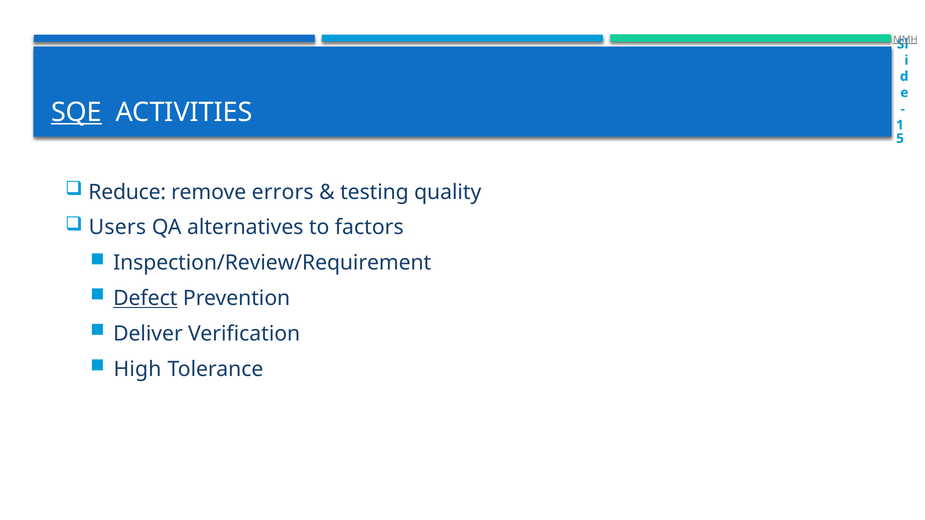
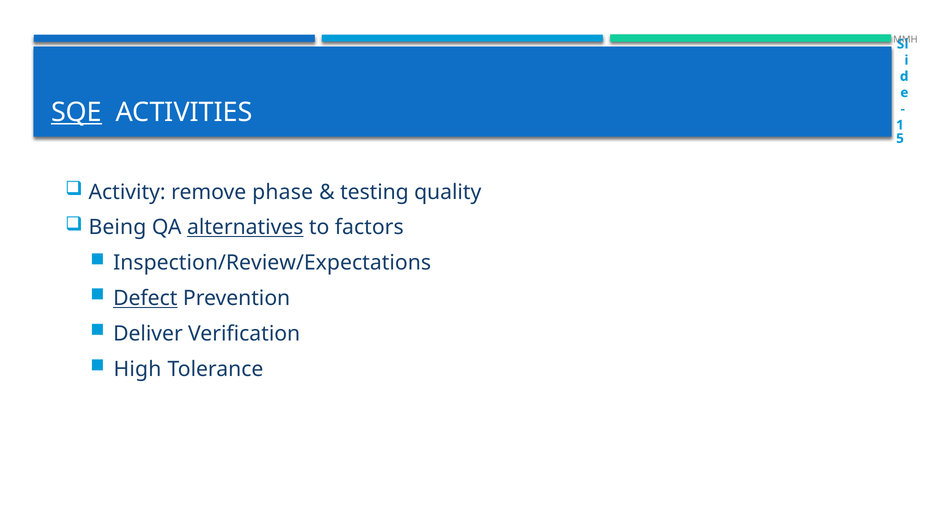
MMH underline: present -> none (905, 39)
Reduce: Reduce -> Activity (127, 192)
errors: errors -> phase (283, 192)
Users: Users -> Being (117, 228)
alternatives underline: none -> present (245, 228)
Inspection/Review/Requirement: Inspection/Review/Requirement -> Inspection/Review/Expectations (272, 263)
